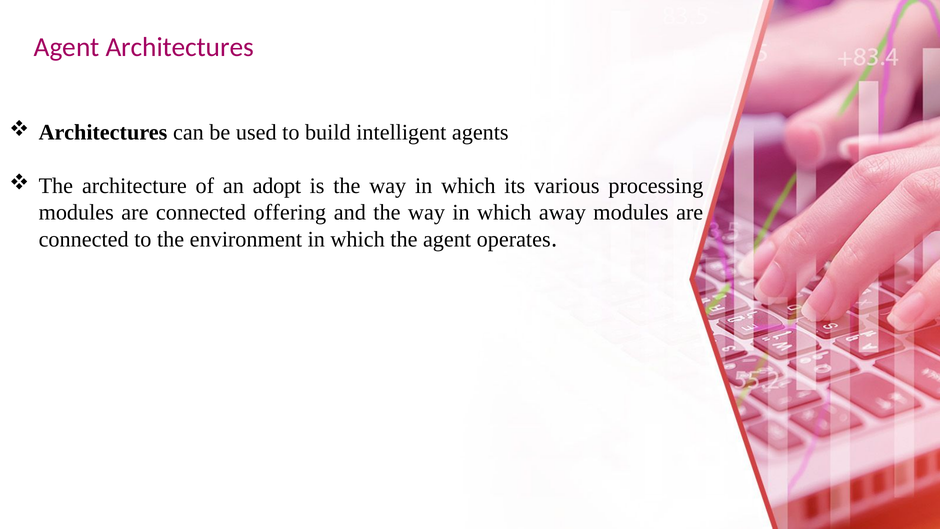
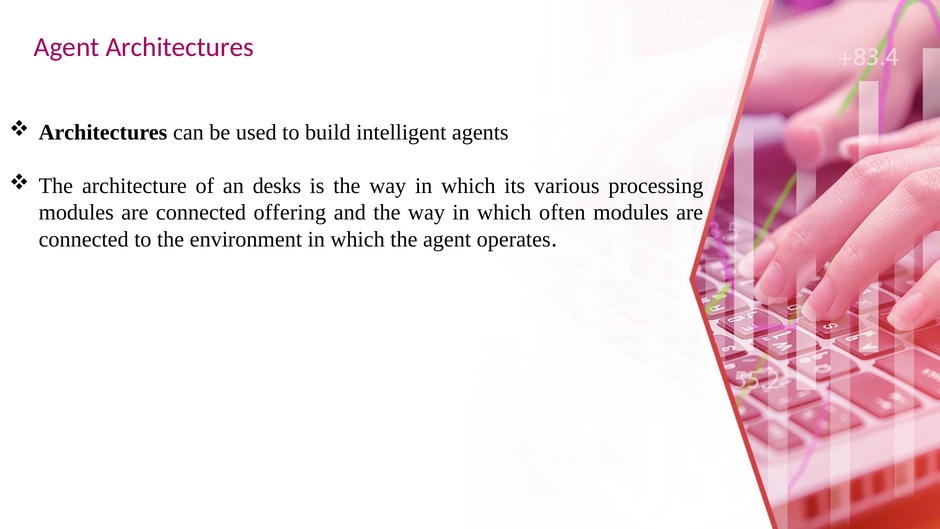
adopt: adopt -> desks (277, 186)
away: away -> often (562, 212)
